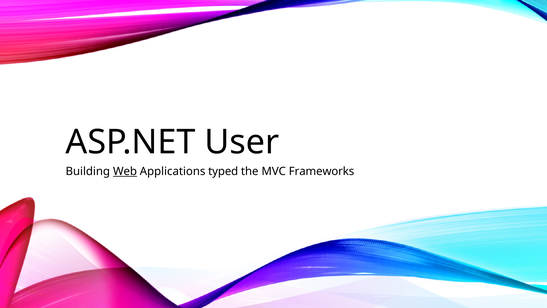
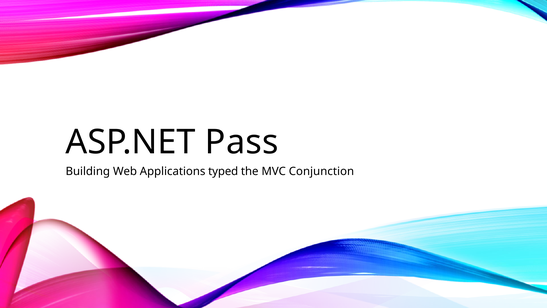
User: User -> Pass (242, 142)
Web underline: present -> none (125, 171)
Frameworks: Frameworks -> Conjunction (321, 171)
